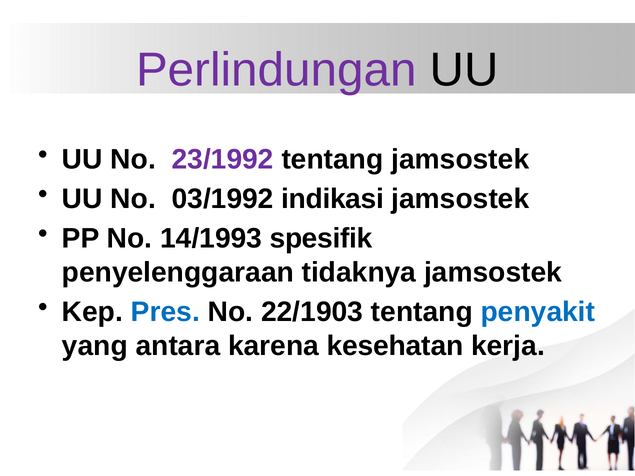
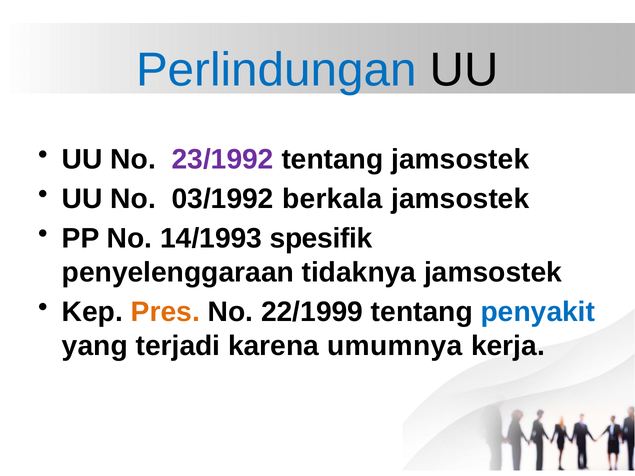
Perlindungan colour: purple -> blue (276, 70)
indikasi: indikasi -> berkala (332, 199)
Pres colour: blue -> orange (165, 312)
22/1903: 22/1903 -> 22/1999 (312, 312)
antara: antara -> terjadi (178, 346)
kesehatan: kesehatan -> umumnya (395, 346)
